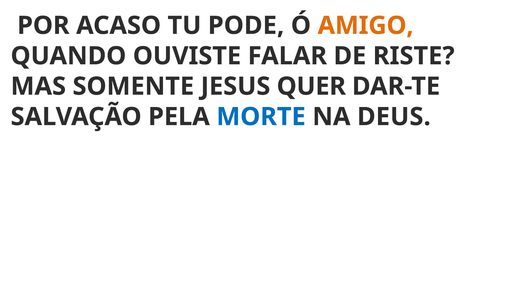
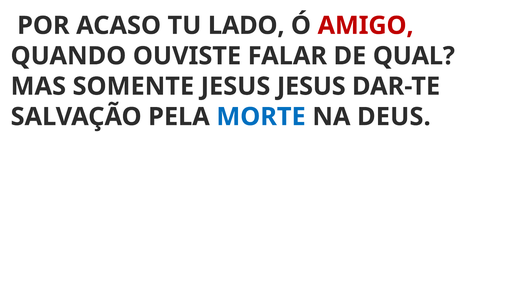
PODE: PODE -> LADO (246, 26)
AMIGO colour: orange -> red (366, 26)
RISTE: RISTE -> QUAL (414, 56)
JESUS QUER: QUER -> JESUS (311, 86)
